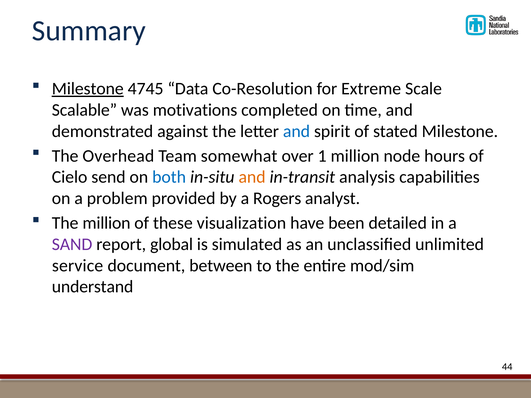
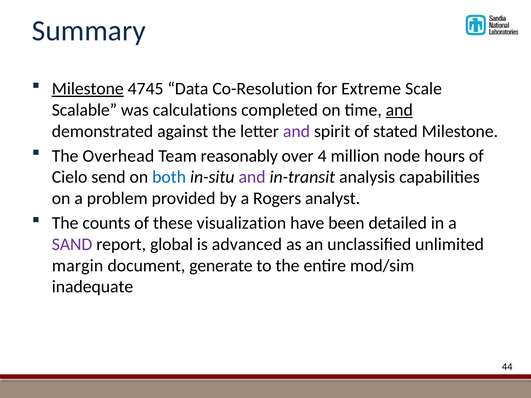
motivations: motivations -> calculations (195, 110)
and underline: none -> present (399, 110)
and colour: blue -> purple (296, 131)
somewhat: somewhat -> reasonably (239, 156)
1: 1 -> 4 (322, 156)
and colour: orange -> purple (252, 177)
The million: million -> counts (106, 223)
simulated: simulated -> advanced (247, 245)
service: service -> margin (78, 266)
between: between -> generate (221, 266)
understand: understand -> inadequate (92, 287)
